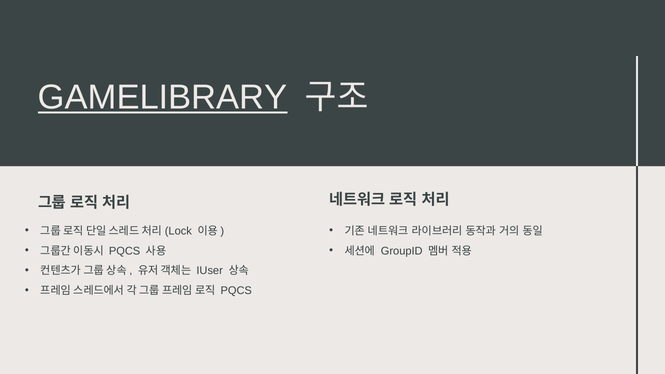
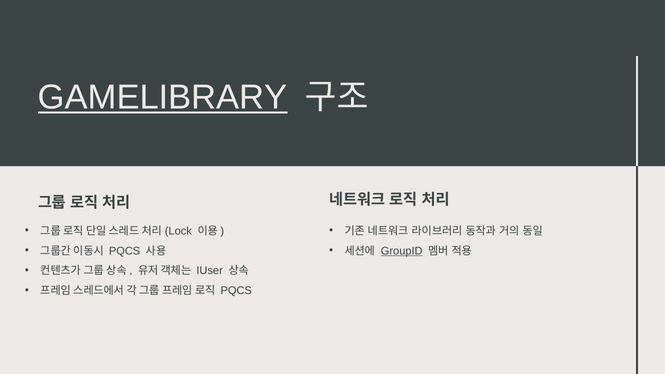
GroupID underline: none -> present (402, 251)
